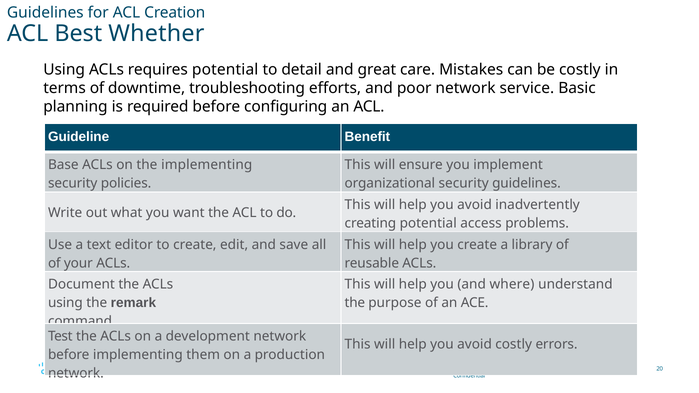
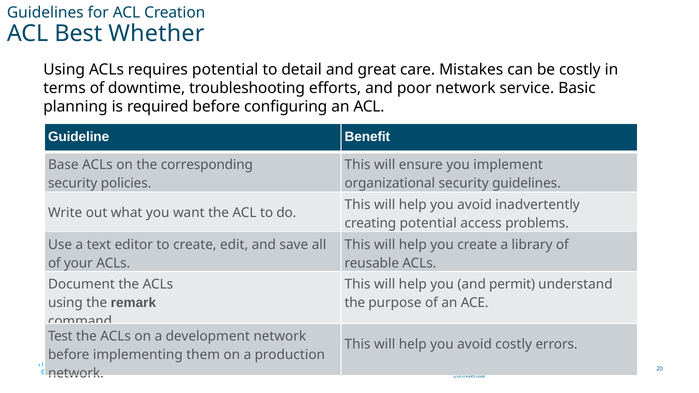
the implementing: implementing -> corresponding (207, 165)
where: where -> permit (512, 285)
